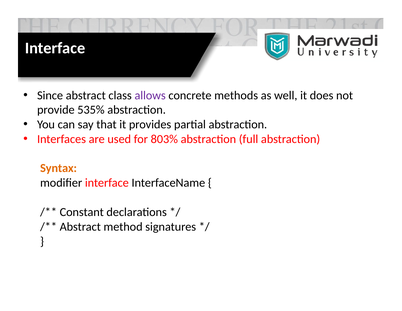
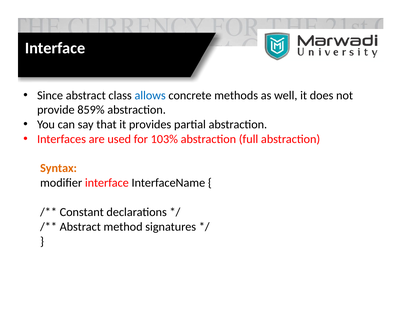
allows colour: purple -> blue (150, 95)
535%: 535% -> 859% (91, 110)
803%: 803% -> 103% (164, 139)
